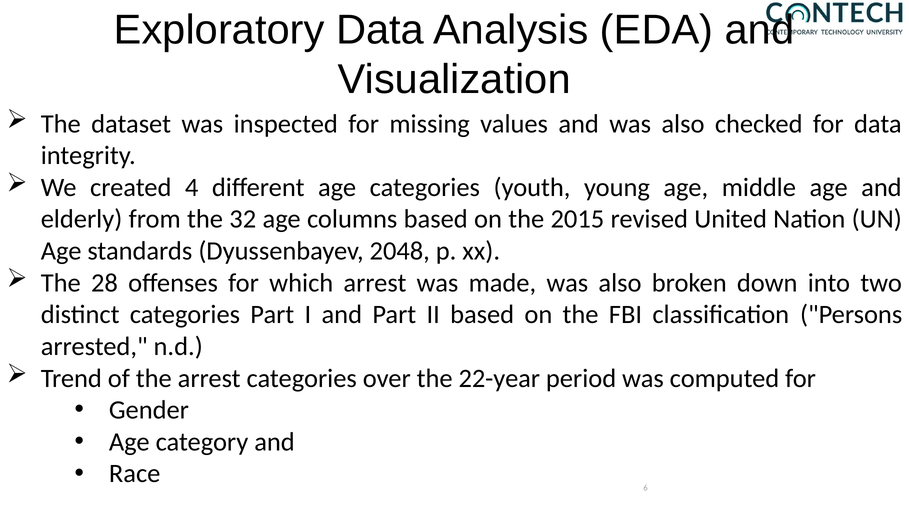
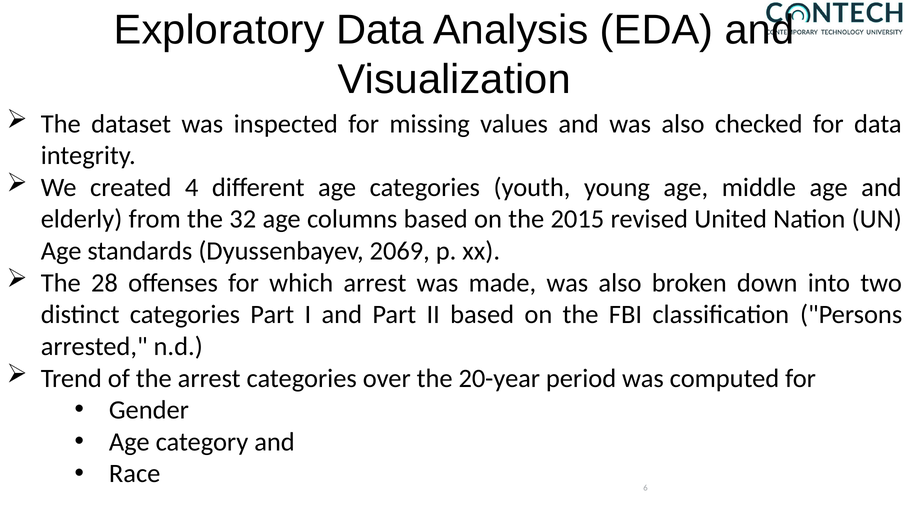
2048: 2048 -> 2069 (400, 251)
22-year: 22-year -> 20-year (499, 379)
